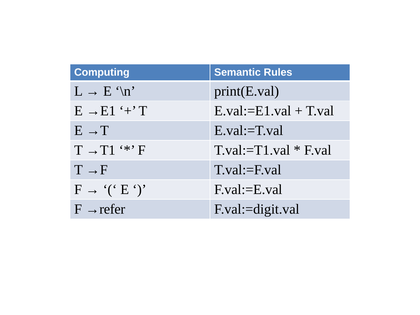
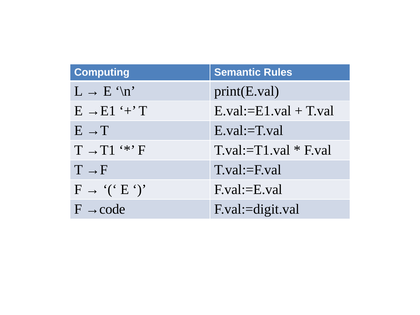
→refer: →refer -> →code (105, 209)
